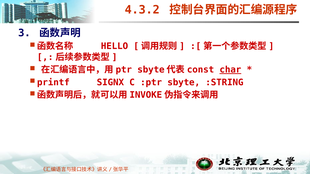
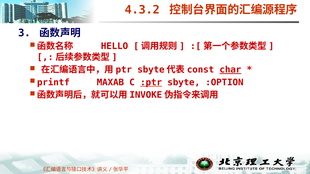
SIGNX: SIGNX -> MAXAB (110, 83)
:ptr underline: none -> present (151, 83)
:STRING: :STRING -> :OPTION (224, 83)
